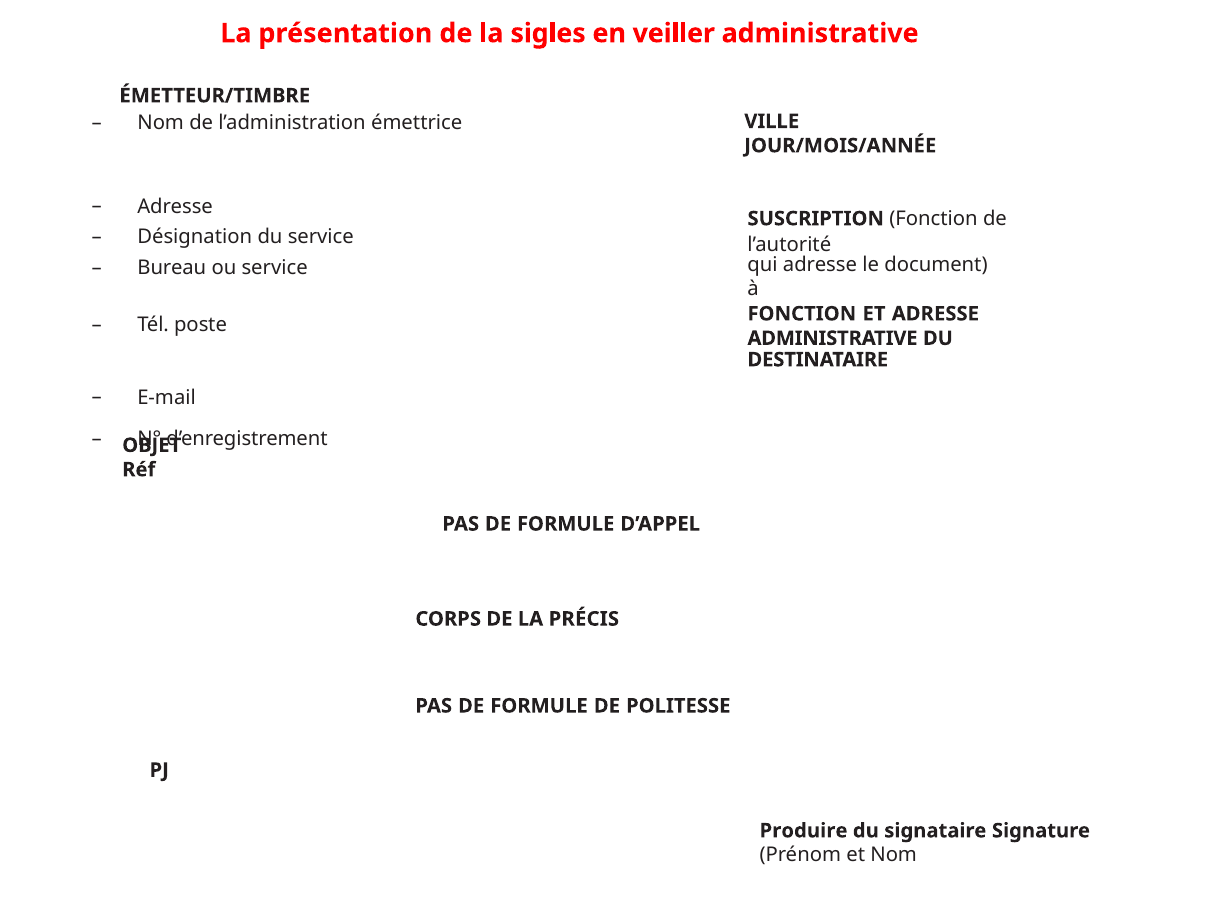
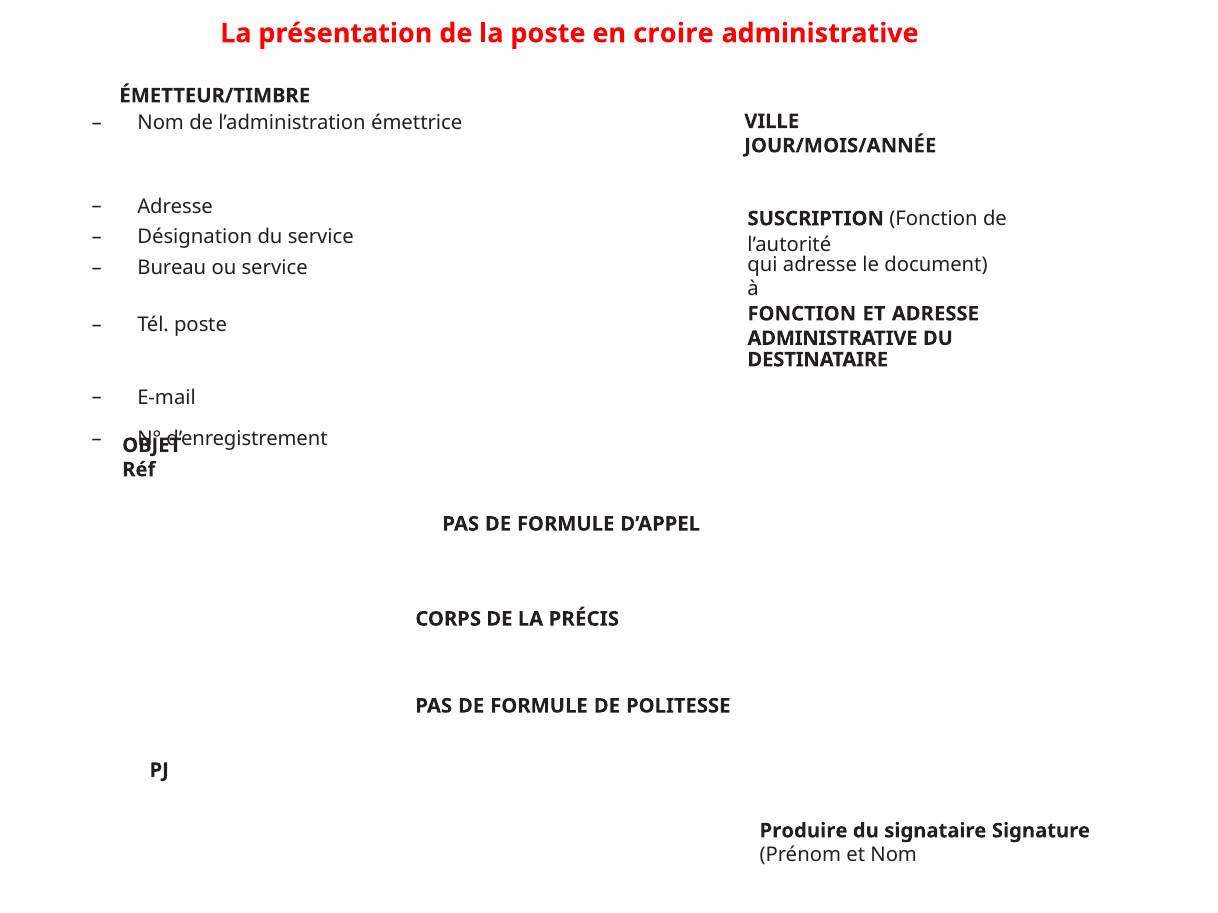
la sigles: sigles -> poste (548, 33)
veiller: veiller -> croire (674, 33)
